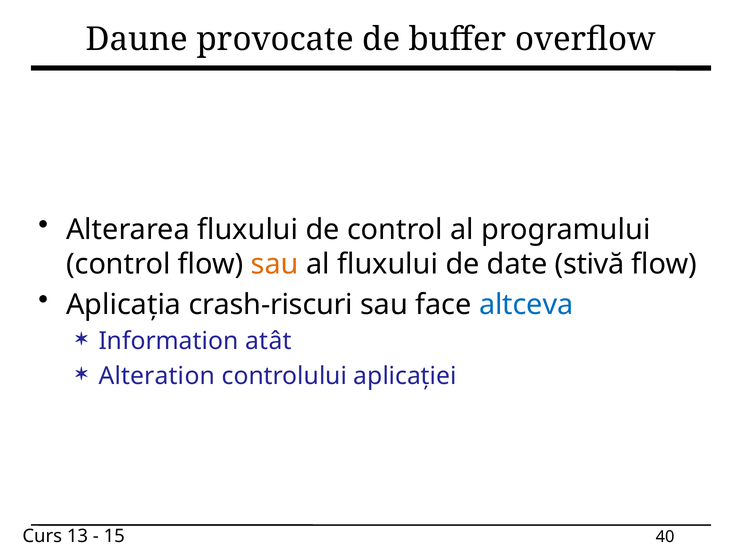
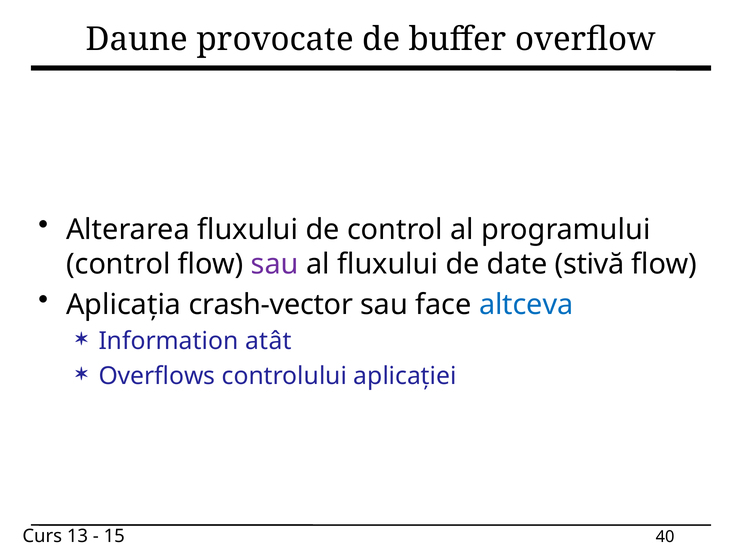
sau colour: orange -> purple (275, 264)
crash-riscuri: crash-riscuri -> crash-vector (271, 305)
Alteration: Alteration -> Overflows (157, 376)
